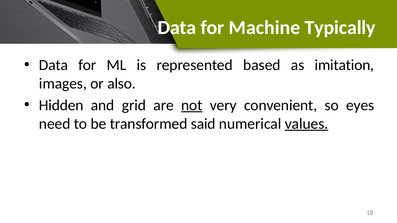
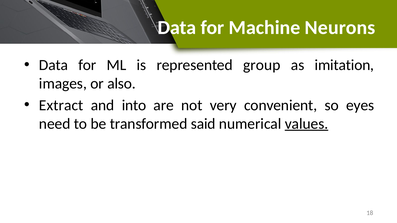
Typically: Typically -> Neurons (340, 28)
based: based -> group (262, 65)
Hidden: Hidden -> Extract (61, 105)
grid: grid -> into (134, 105)
not underline: present -> none (192, 105)
